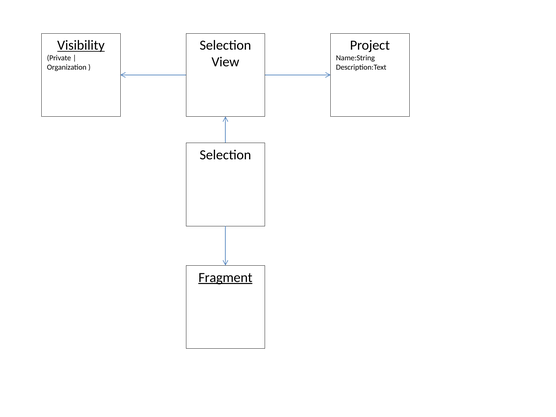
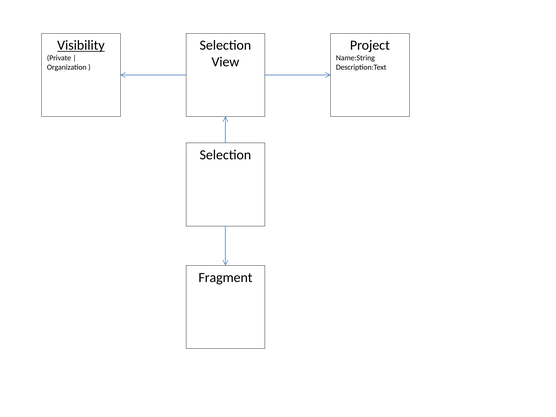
Fragment underline: present -> none (225, 277)
